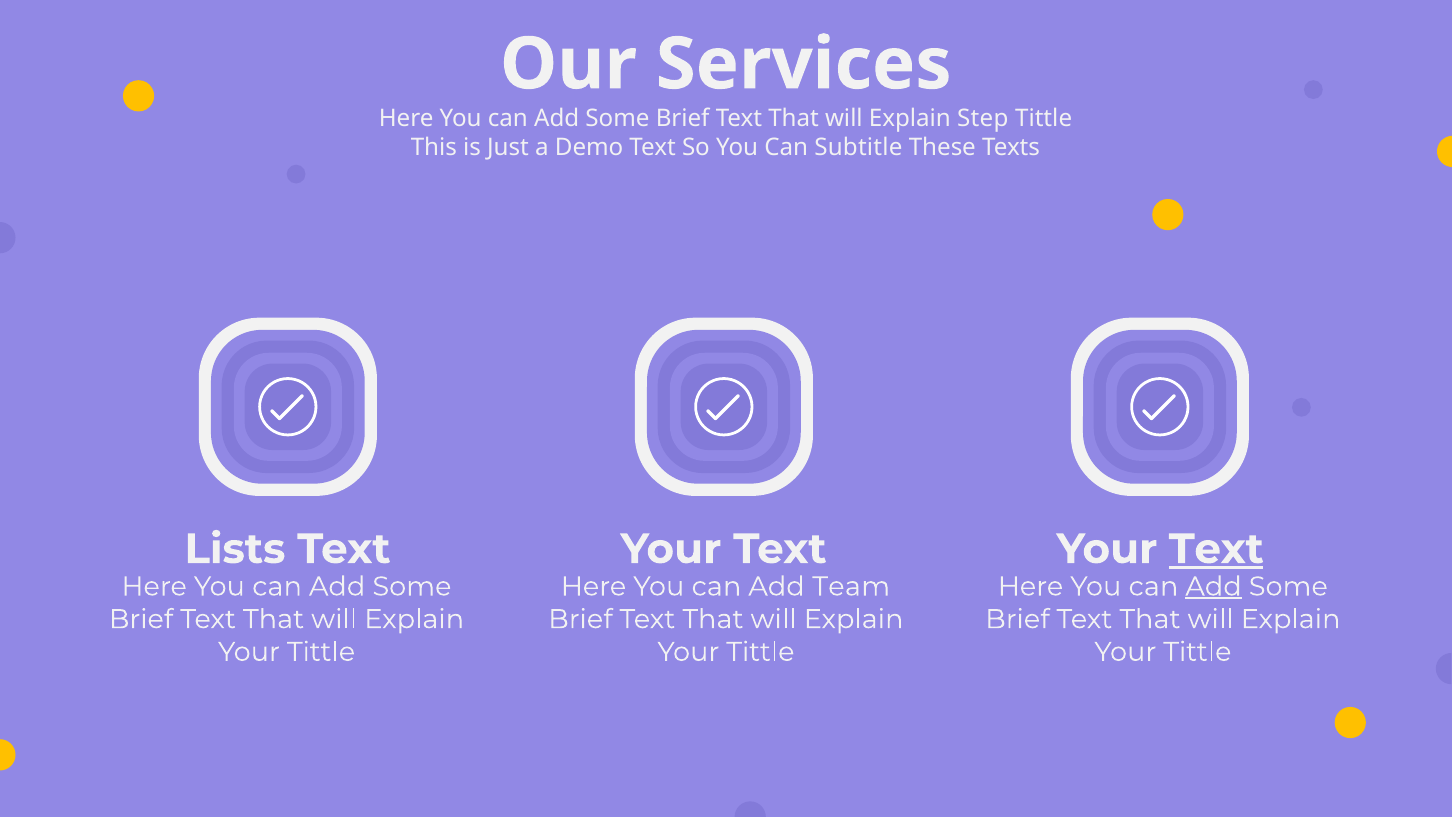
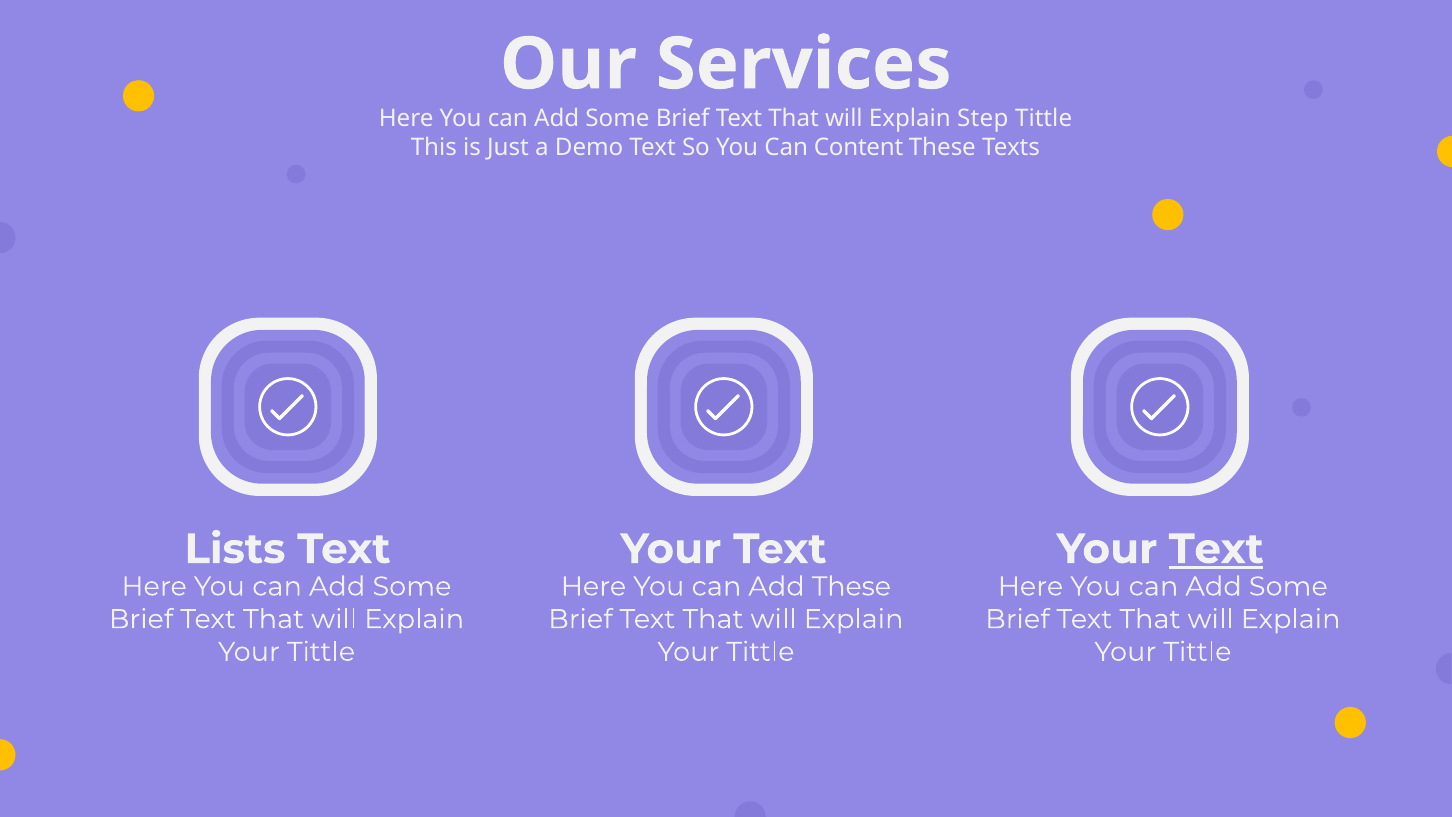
Subtitle: Subtitle -> Content (859, 148)
Add Team: Team -> These (851, 586)
Add underline: present -> none (1214, 586)
